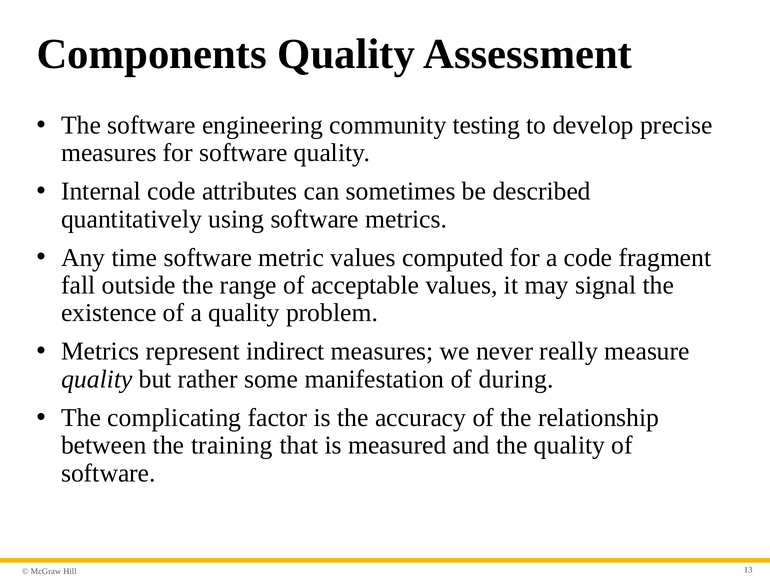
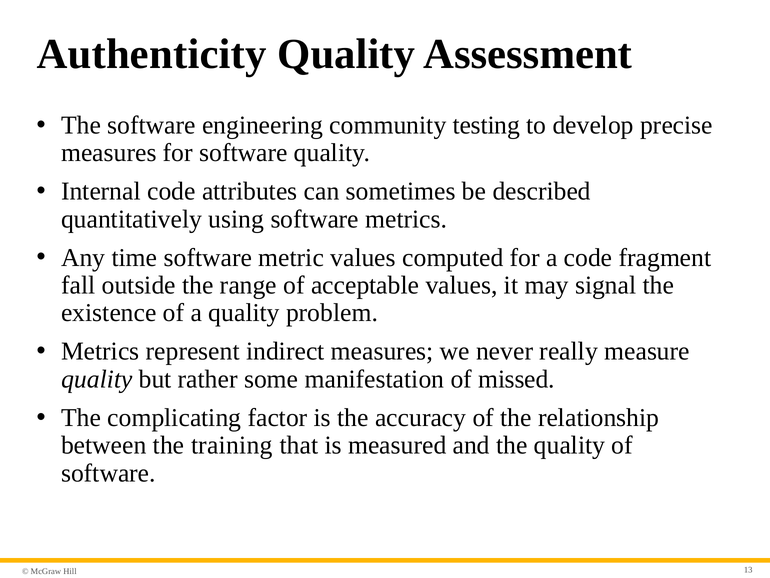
Components: Components -> Authenticity (152, 54)
during: during -> missed (517, 379)
